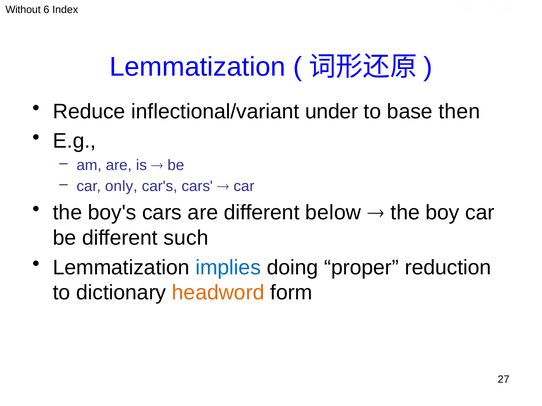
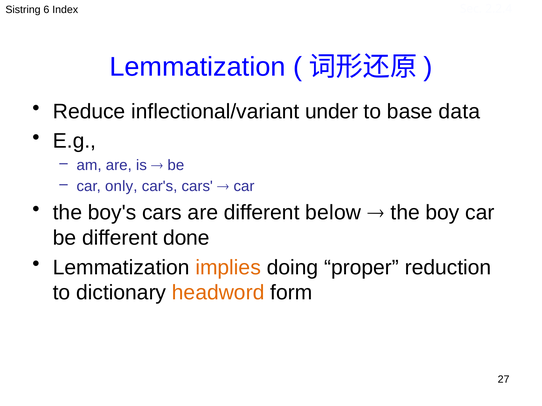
Without: Without -> Sistring (23, 10)
then: then -> data (459, 112)
such: such -> done (186, 238)
implies colour: blue -> orange (228, 268)
